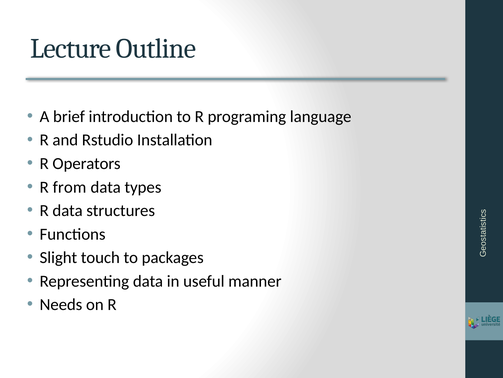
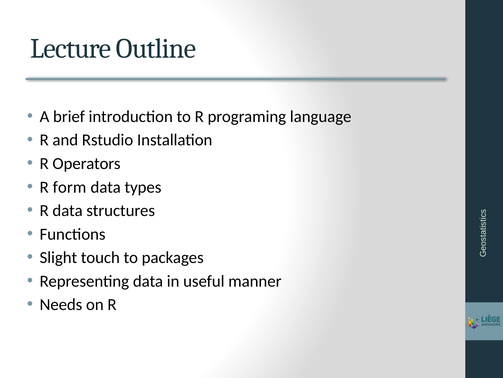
from: from -> form (70, 187)
